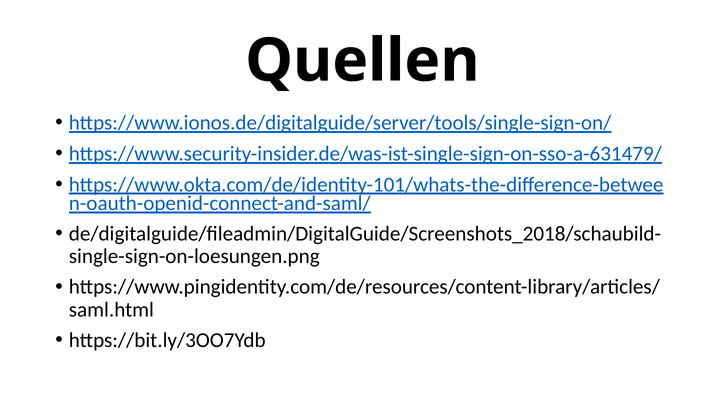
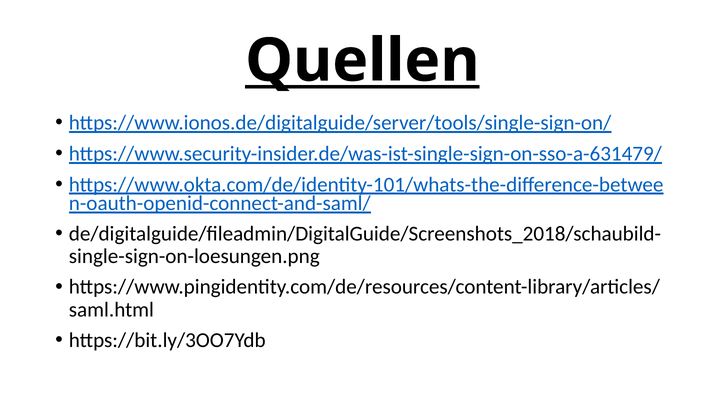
Quellen underline: none -> present (362, 61)
